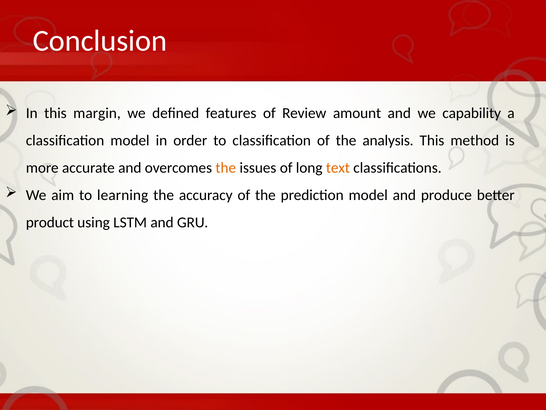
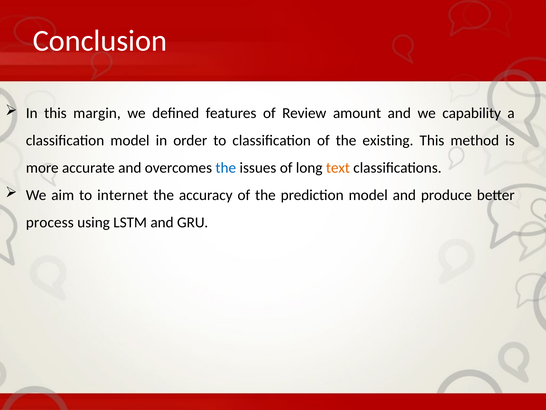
analysis: analysis -> existing (388, 140)
the colour: orange -> blue (226, 168)
learning: learning -> internet (123, 195)
product: product -> process (50, 222)
